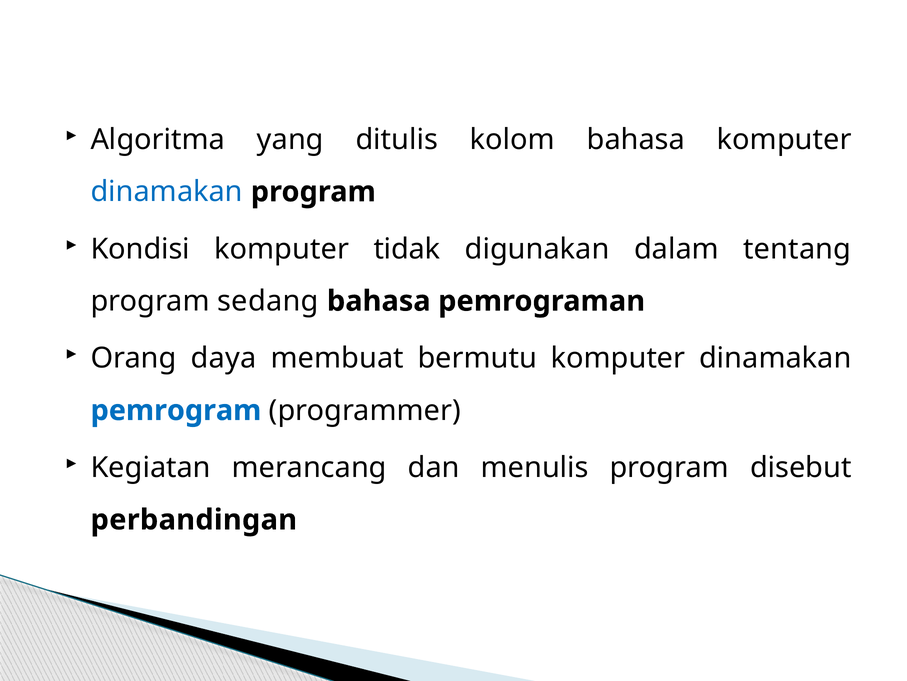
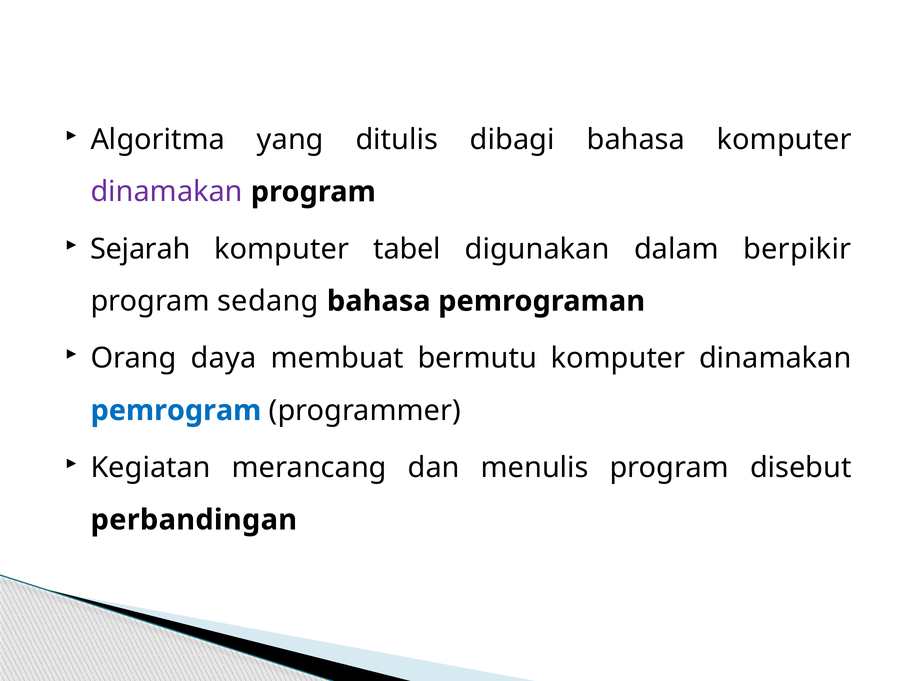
kolom: kolom -> dibagi (512, 139)
dinamakan colour: blue -> purple (167, 192)
Kondisi: Kondisi -> Sejarah (140, 249)
tidak: tidak -> tabel (407, 249)
tentang: tentang -> berpikir (797, 249)
